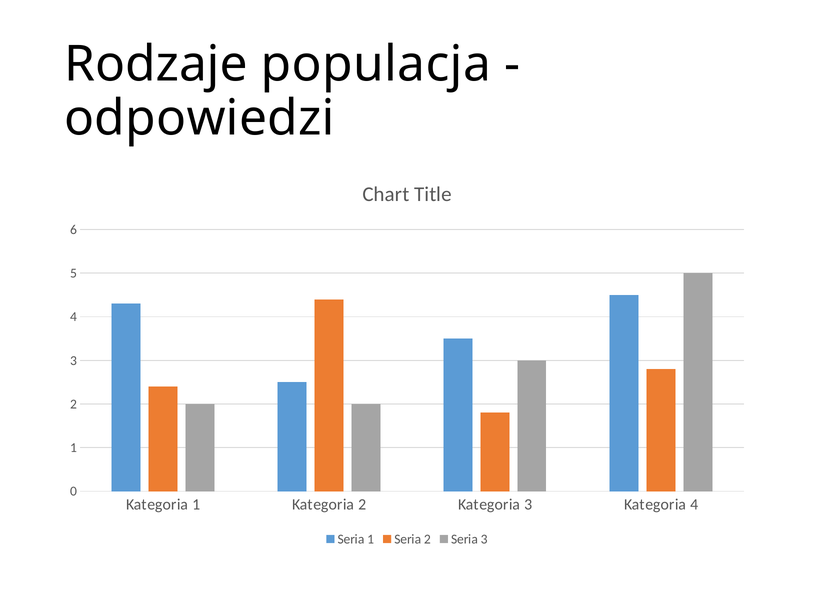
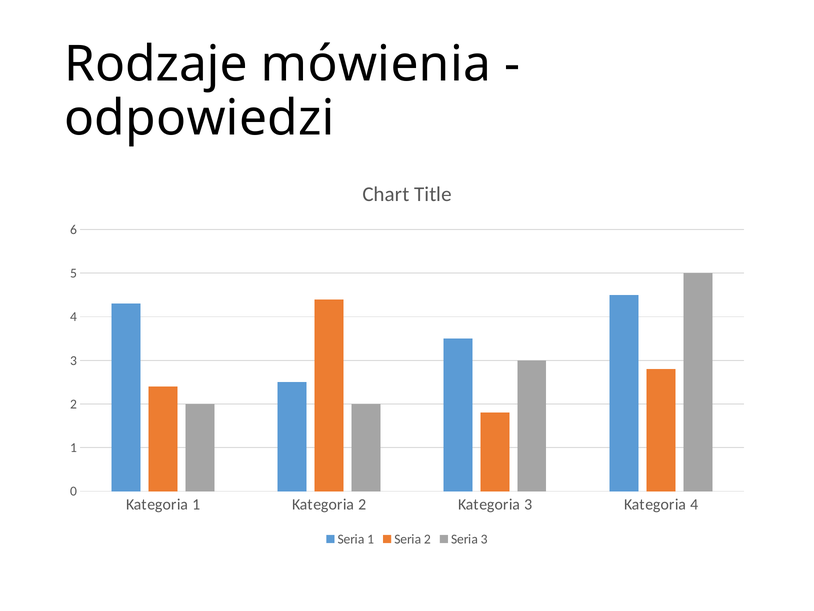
populacja: populacja -> mówienia (376, 64)
